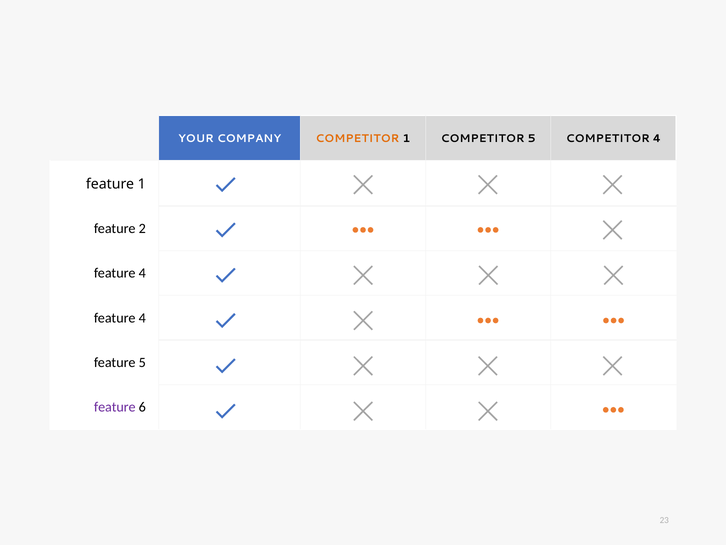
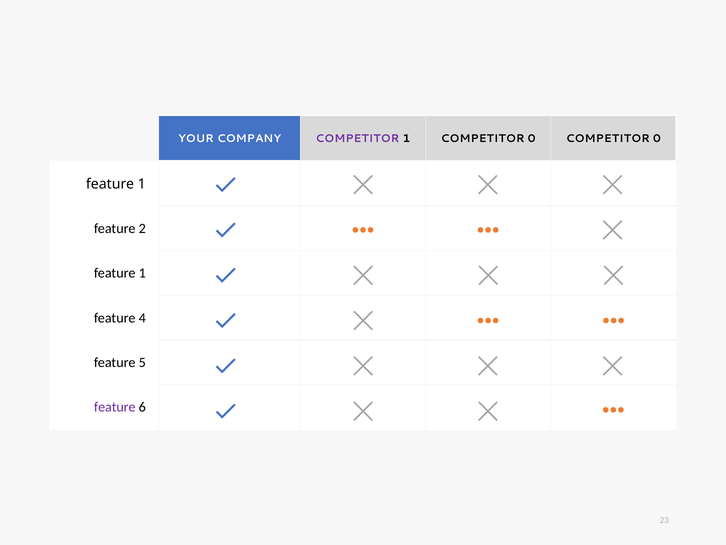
COMPETITOR colour: orange -> purple (357, 138)
1 COMPETITOR 5: 5 -> 0 (532, 138)
4: 4 -> 0 (657, 138)
4: 4 -> 1 (142, 273)
